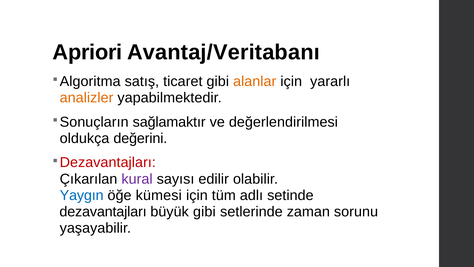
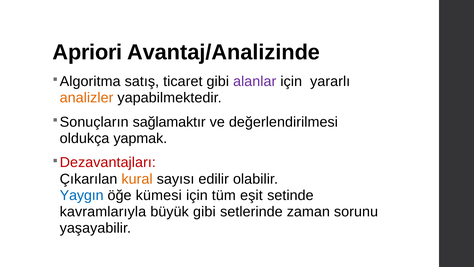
Avantaj/Veritabanı: Avantaj/Veritabanı -> Avantaj/Analizinde (224, 52)
alanlar colour: orange -> purple (255, 81)
değerini: değerini -> yapmak (140, 138)
kural colour: purple -> orange (137, 179)
adlı: adlı -> eşit (251, 195)
dezavantajları: dezavantajları -> kavramlarıyla (103, 211)
